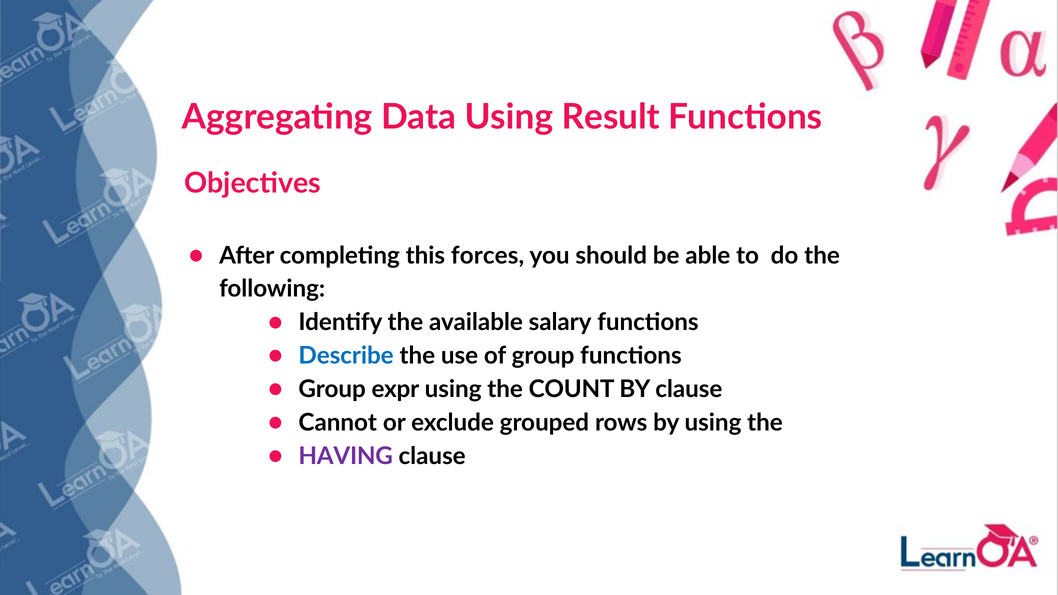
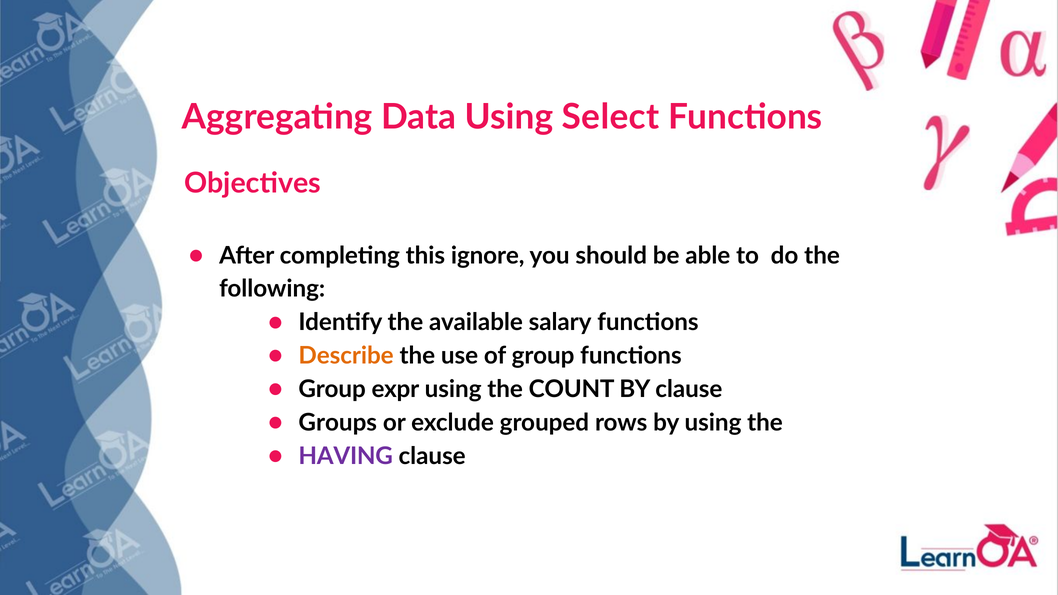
Result: Result -> Select (611, 117)
forces: forces -> ignore (488, 256)
Describe colour: blue -> orange (346, 356)
Cannot: Cannot -> Groups (338, 423)
